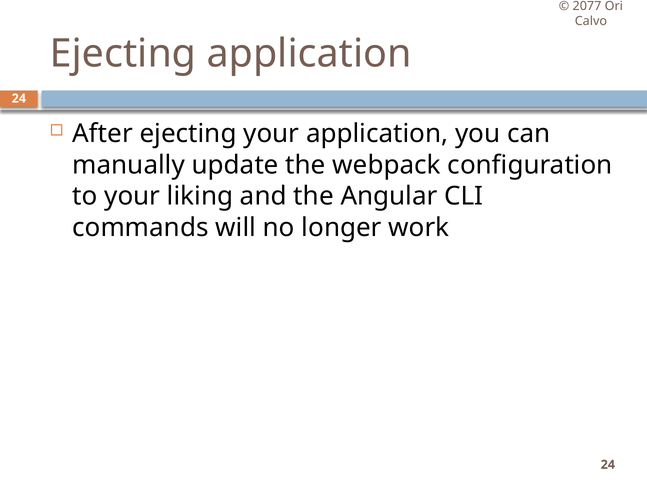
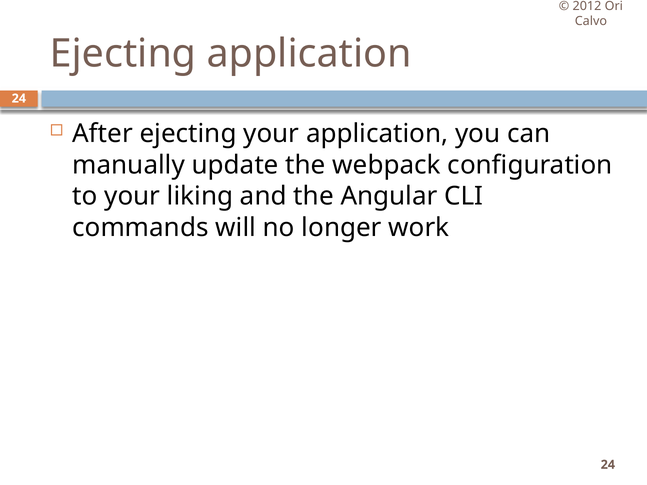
2077: 2077 -> 2012 (587, 6)
